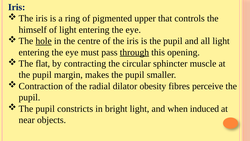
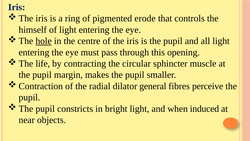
upper: upper -> erode (145, 18)
through underline: present -> none (134, 52)
flat: flat -> life (43, 63)
obesity: obesity -> general (153, 86)
